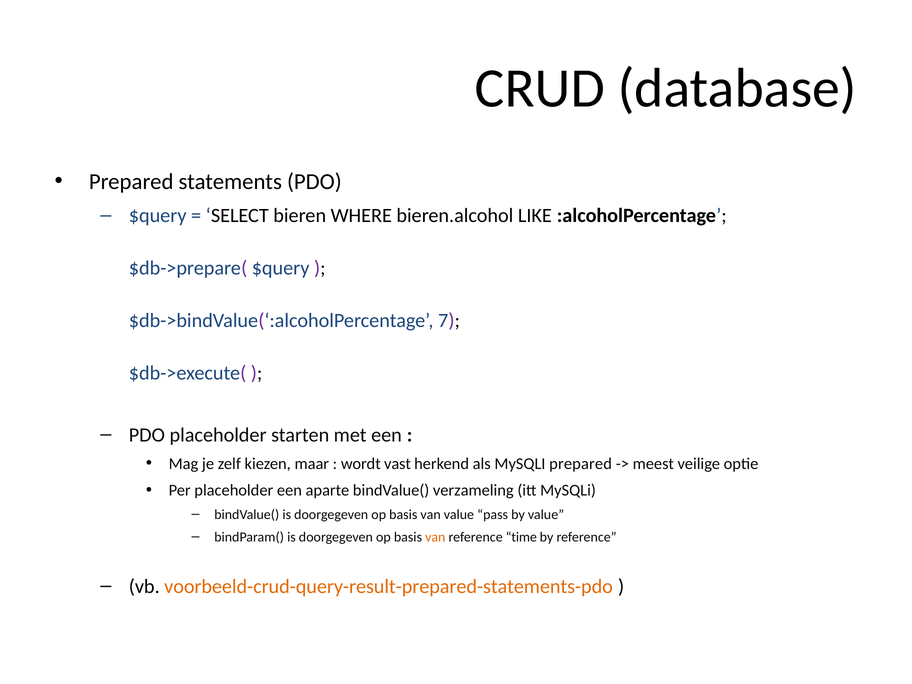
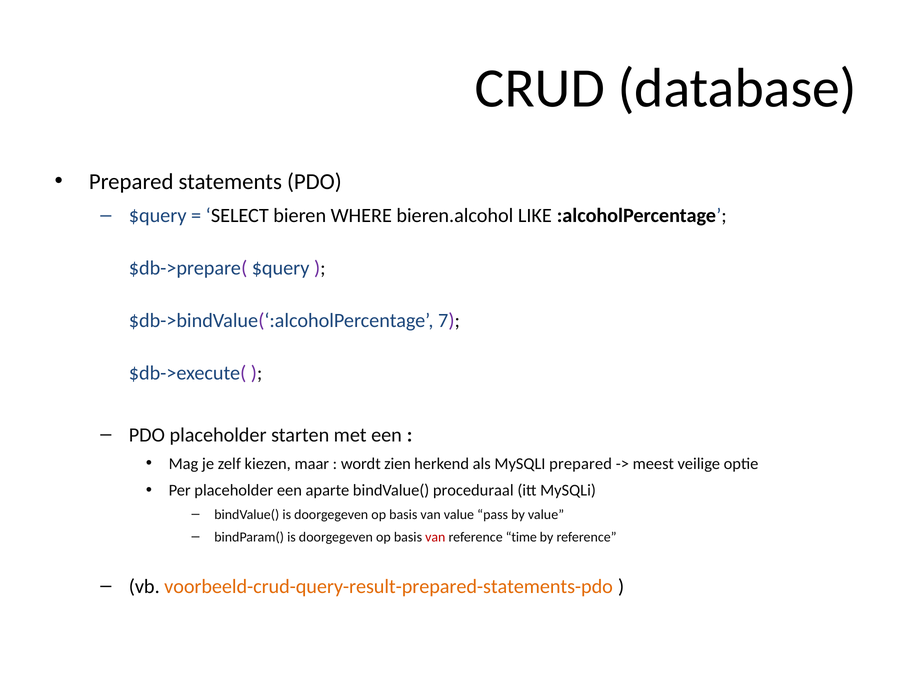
vast: vast -> zien (398, 464)
verzameling: verzameling -> proceduraal (473, 490)
van colour: orange -> red (435, 537)
